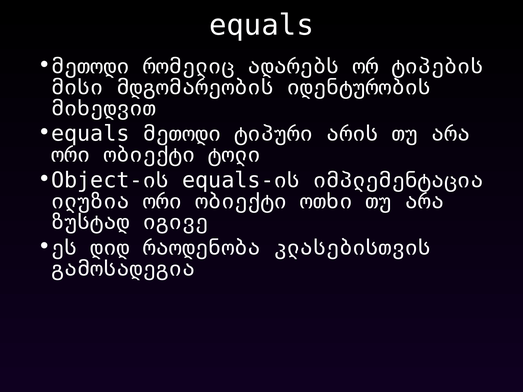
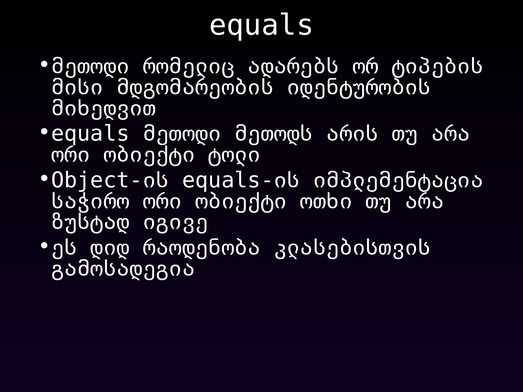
ტიპური: ტიპური -> მეთოდს (274, 134)
ილუზია: ილუზია -> საჭირო (90, 201)
